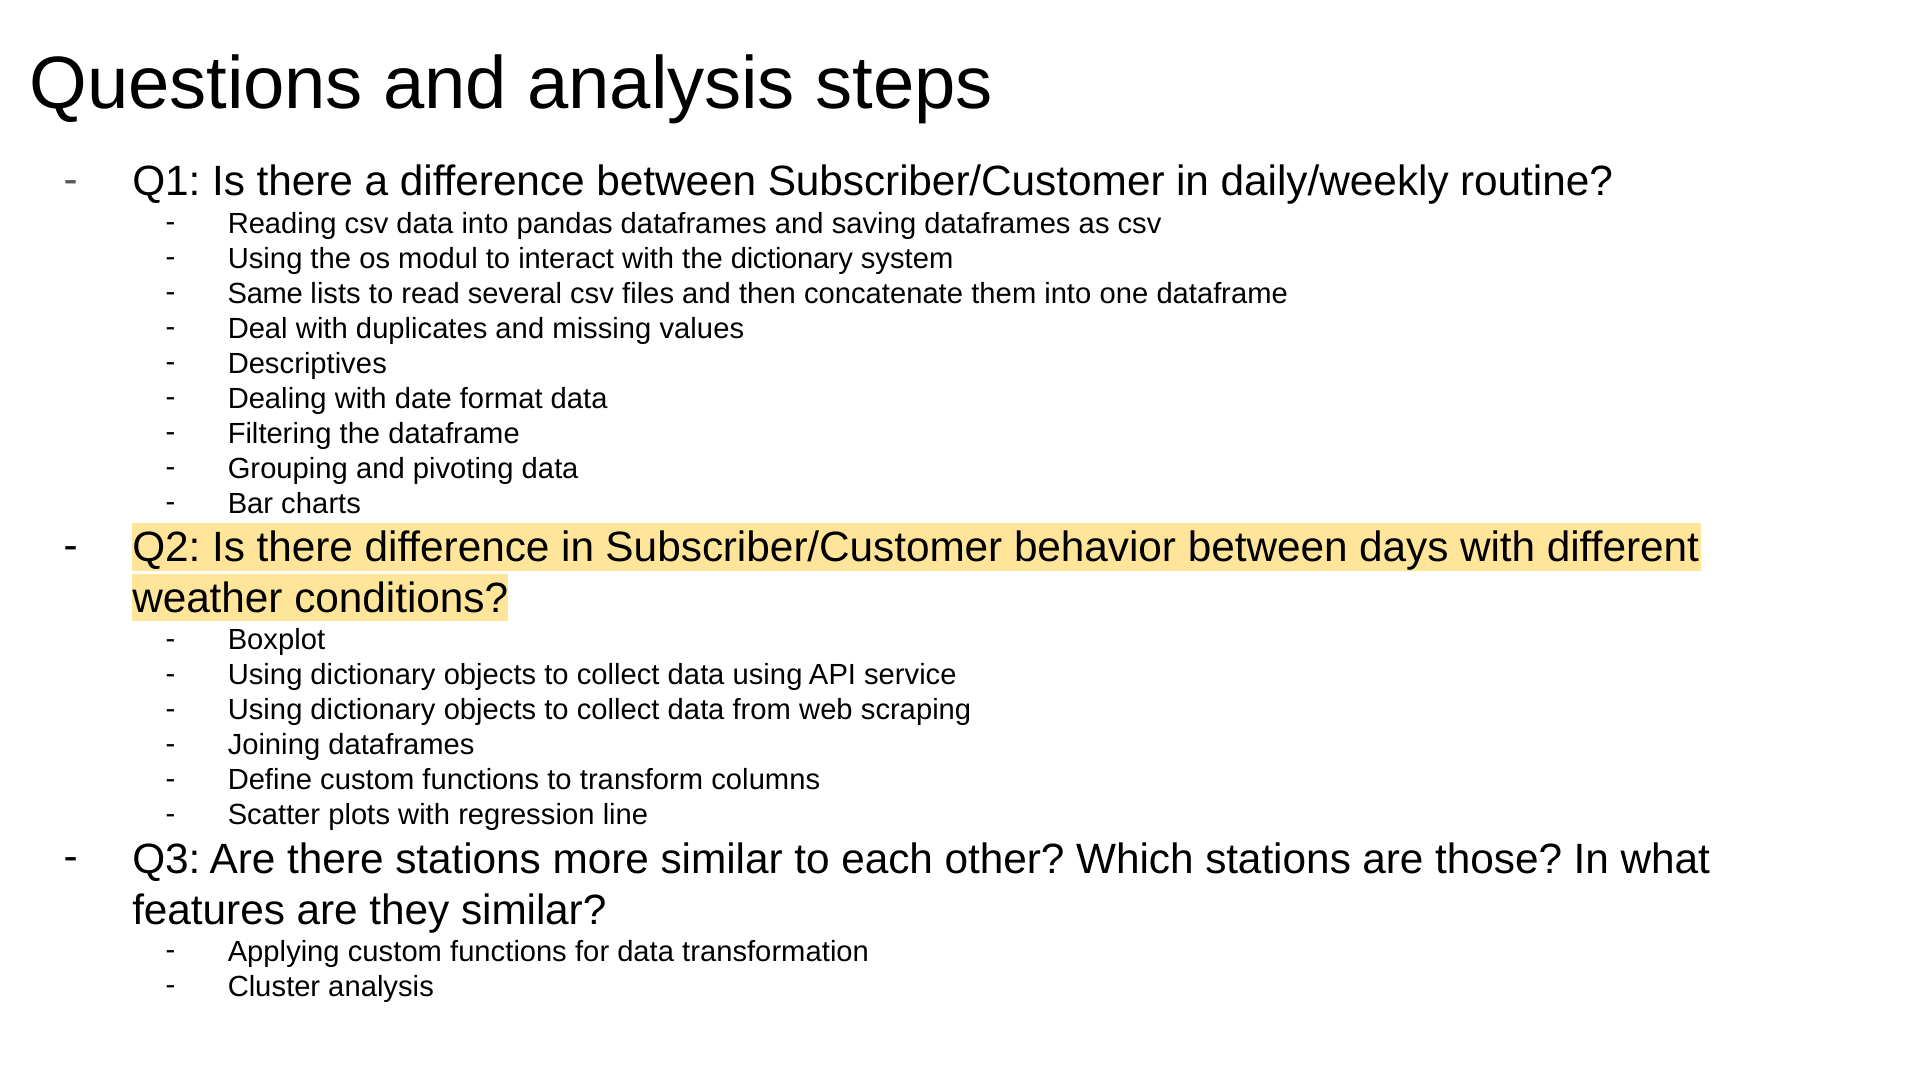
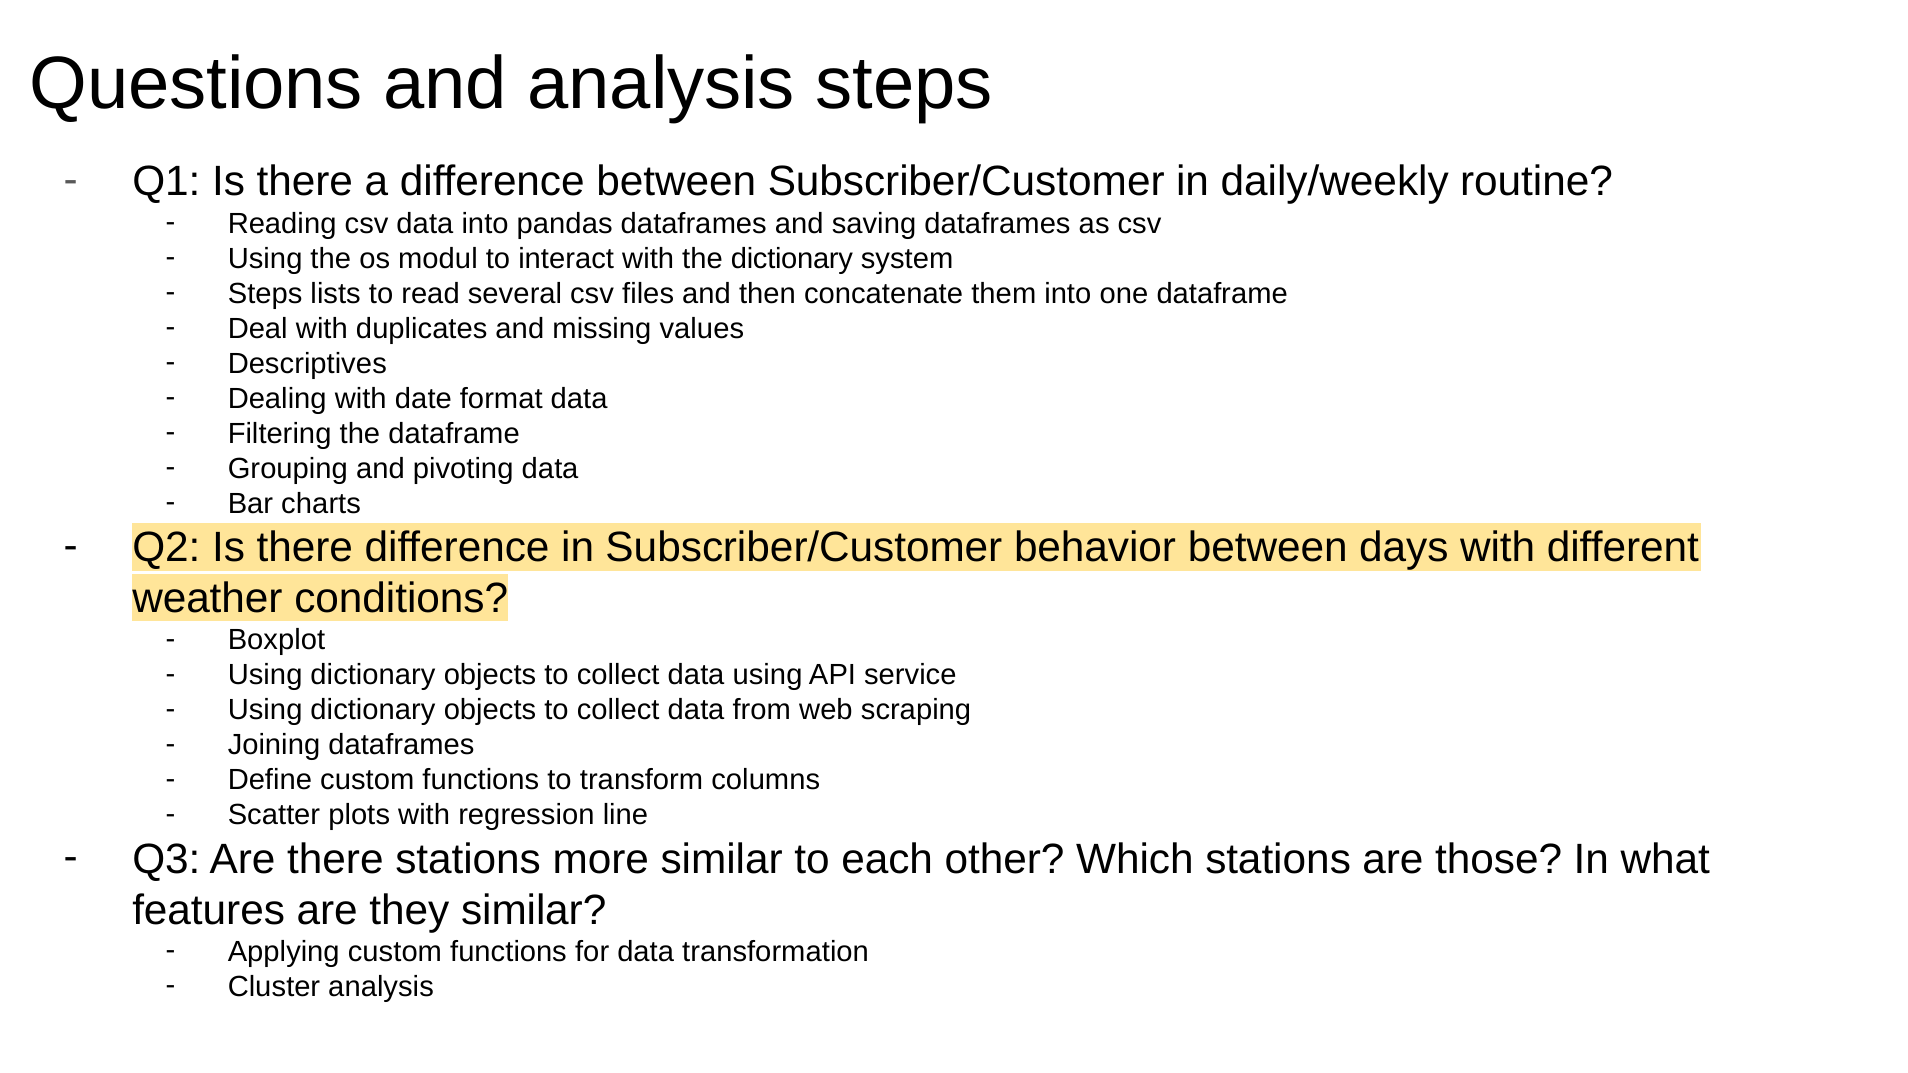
Same: Same -> Steps (265, 294)
